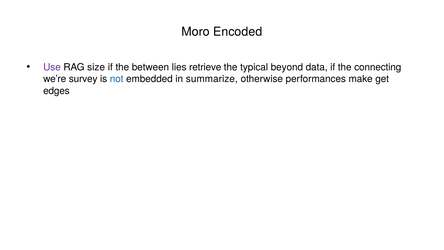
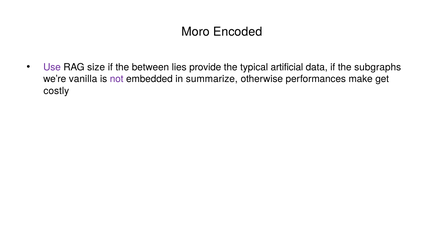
retrieve: retrieve -> provide (205, 67)
beyond: beyond -> artificial (287, 67)
connecting: connecting -> subgraphs (378, 67)
survey: survey -> vanilla (83, 79)
not colour: blue -> purple (117, 79)
edges: edges -> costly (56, 91)
